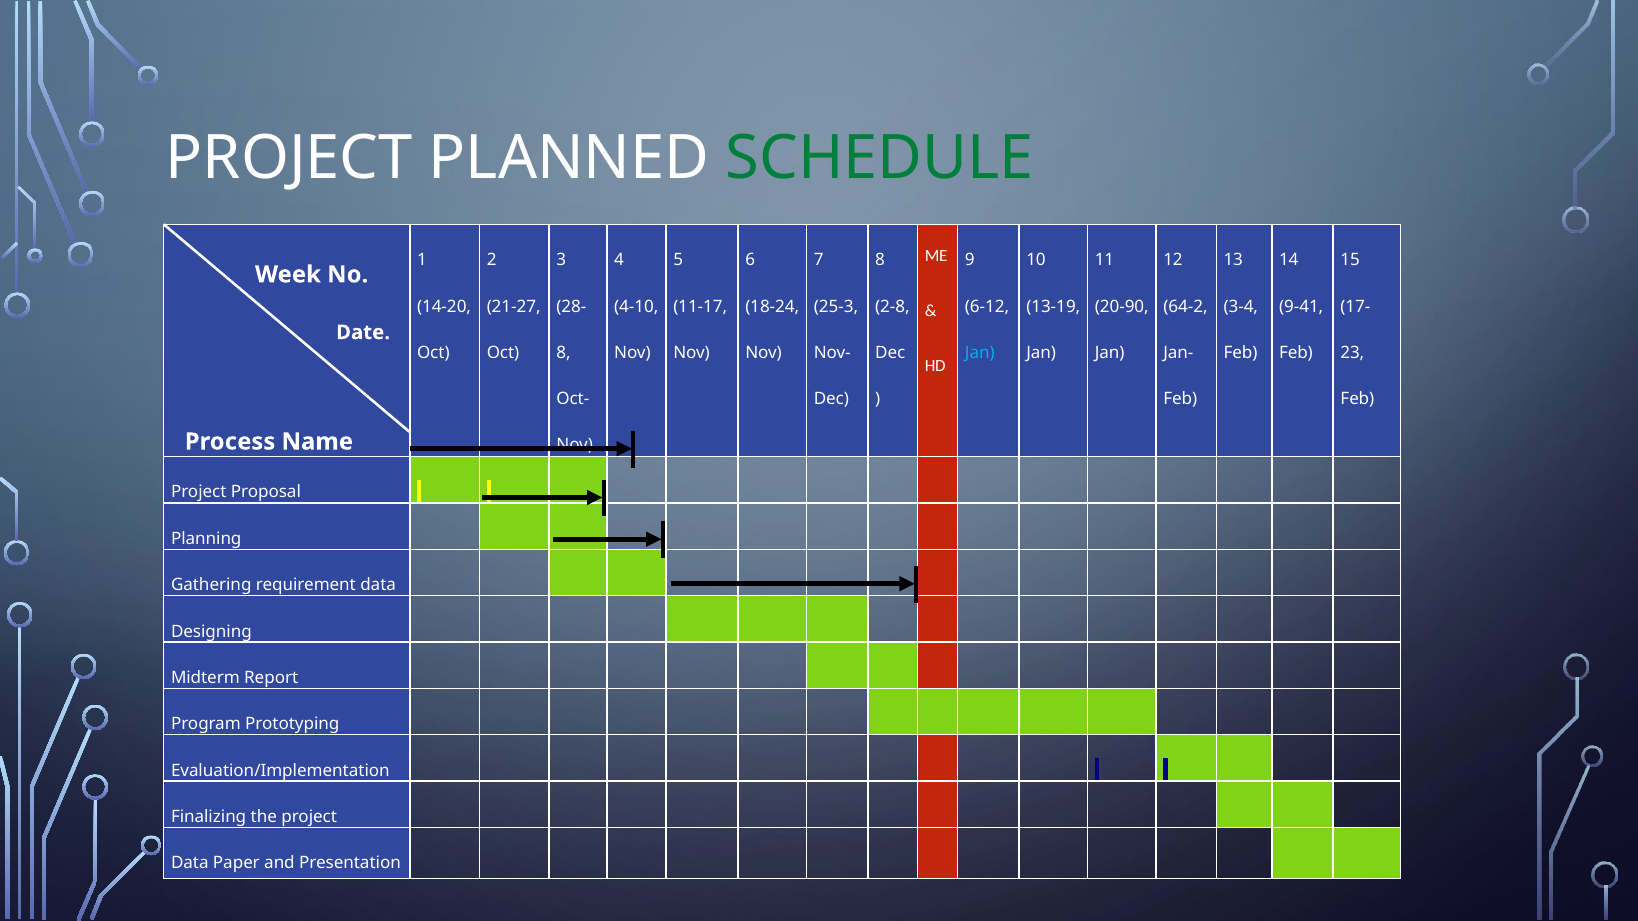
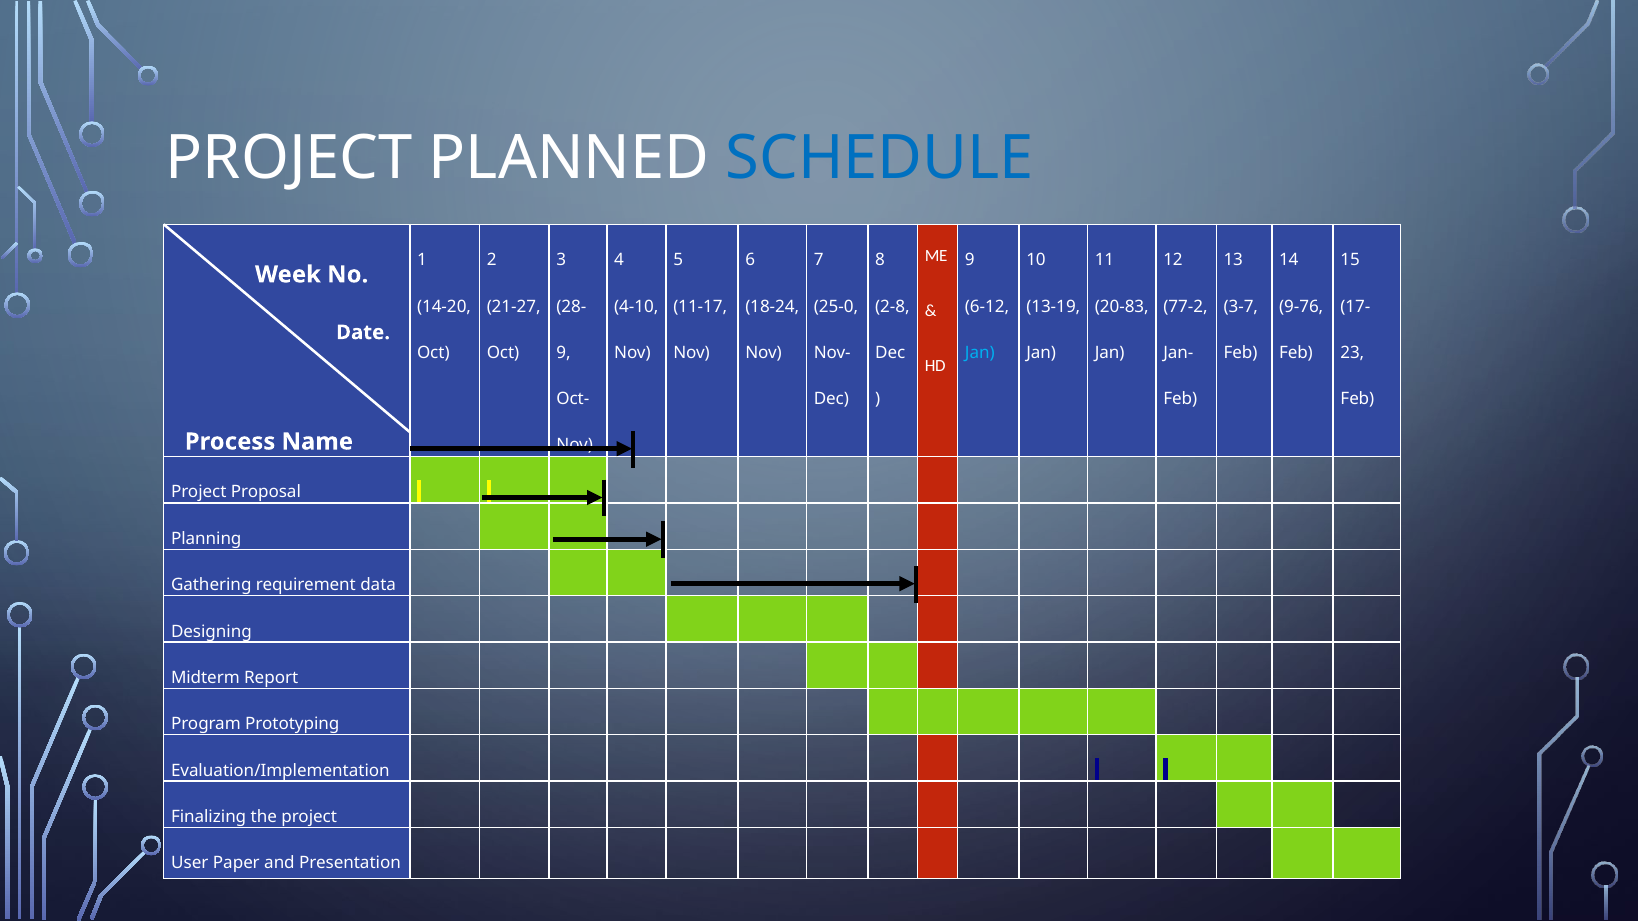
SCHEDULE colour: green -> blue (880, 158)
25-3: 25-3 -> 25-0 (836, 307)
20-90: 20-90 -> 20-83 (1122, 307)
64-2: 64-2 -> 77-2 (1185, 307)
3-4: 3-4 -> 3-7 (1241, 307)
9-41: 9-41 -> 9-76 (1301, 307)
8: 8 -> 9 (564, 353)
Data: Data -> User (190, 864)
